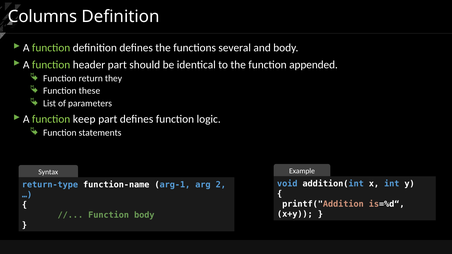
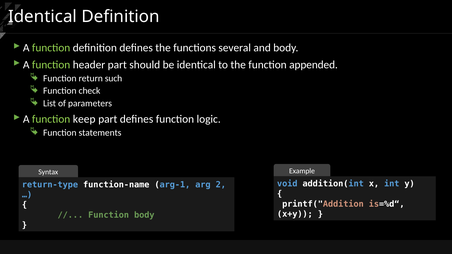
Columns: Columns -> Identical (43, 17)
they: they -> such (114, 78)
these: these -> check (90, 91)
